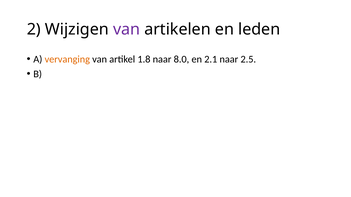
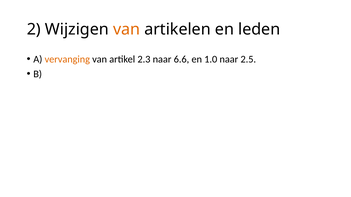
van colour: purple -> orange (127, 29)
1.8: 1.8 -> 2.3 (144, 59)
8.0: 8.0 -> 6.6 (181, 59)
2.1: 2.1 -> 1.0 (211, 59)
